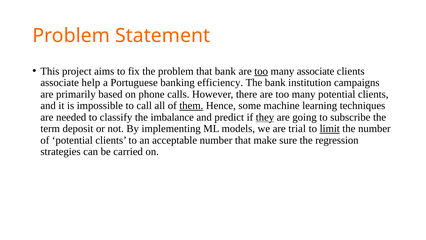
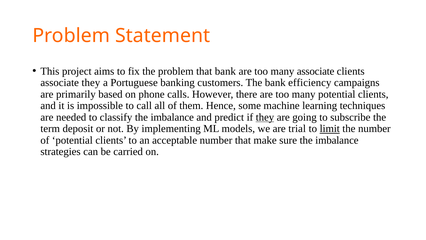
too underline: present -> none (261, 71)
associate help: help -> they (91, 83)
efficiency: efficiency -> customers (220, 83)
institution: institution -> efficiency (310, 83)
them underline: present -> none (191, 106)
sure the regression: regression -> imbalance (337, 140)
